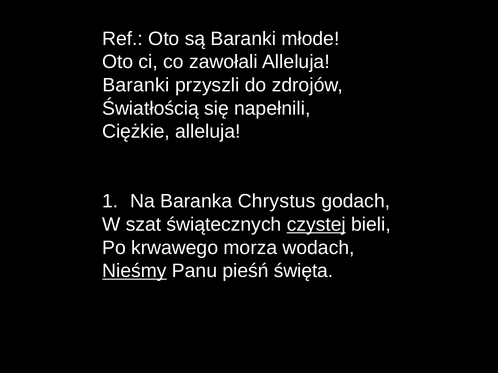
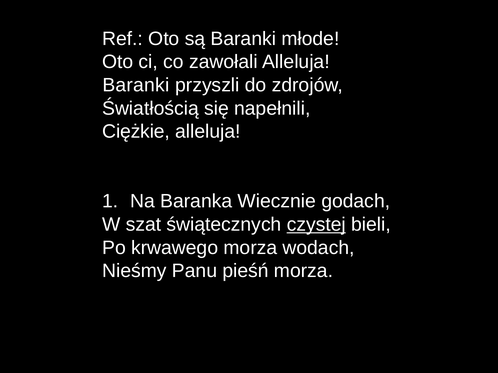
Chrystus: Chrystus -> Wiecznie (277, 202)
Nieśmy underline: present -> none (134, 271)
pieśń święta: święta -> morza (304, 271)
